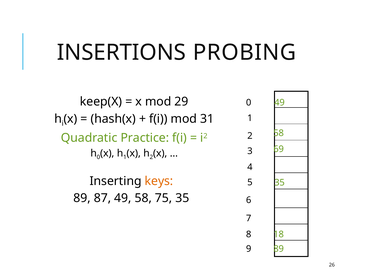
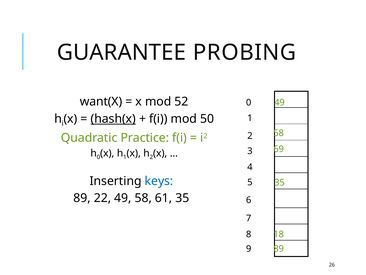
INSERTIONS: INSERTIONS -> GUARANTEE (121, 52)
keep(X: keep(X -> want(X (101, 101)
29: 29 -> 52 (181, 101)
hash(x underline: none -> present (113, 119)
31: 31 -> 50 (207, 119)
keys colour: orange -> blue (159, 181)
87: 87 -> 22 (102, 198)
75: 75 -> 61 (164, 198)
